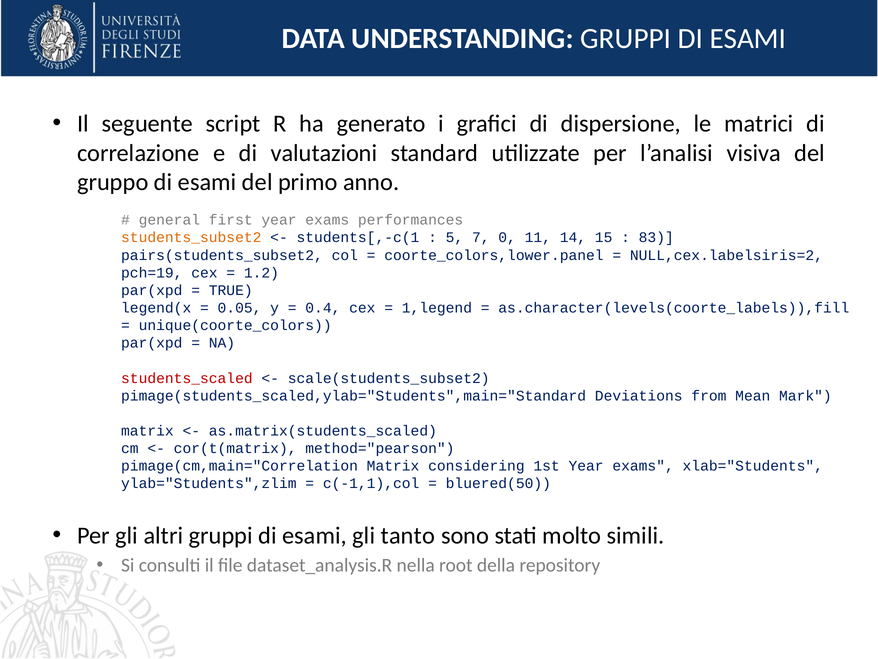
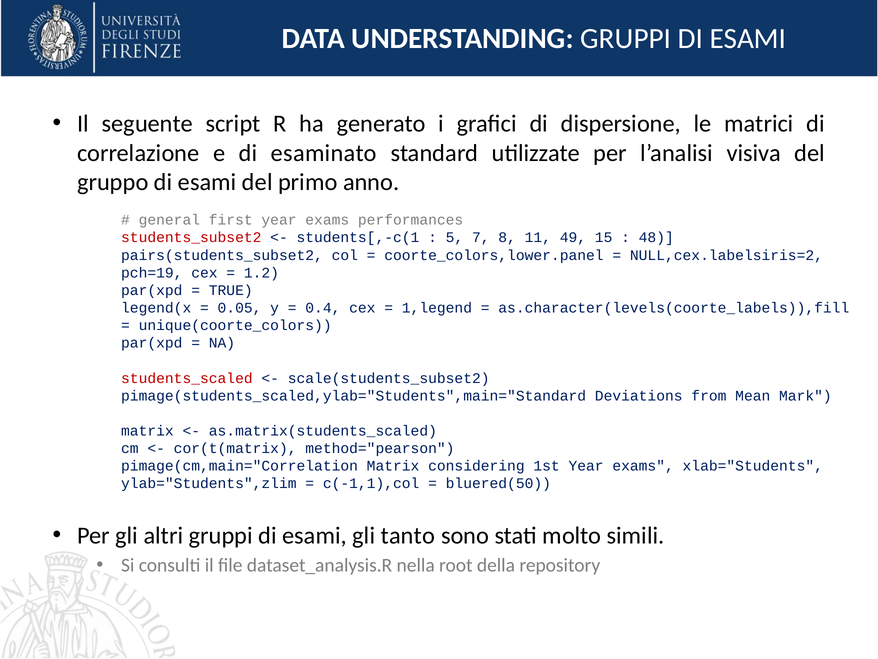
valutazioni: valutazioni -> esaminato (324, 153)
students_subset2 colour: orange -> red (191, 237)
0: 0 -> 8 (507, 237)
14: 14 -> 49 (573, 237)
83: 83 -> 48 (656, 237)
